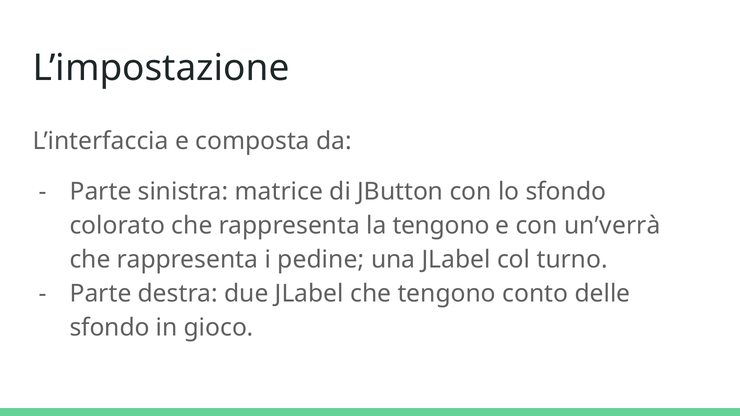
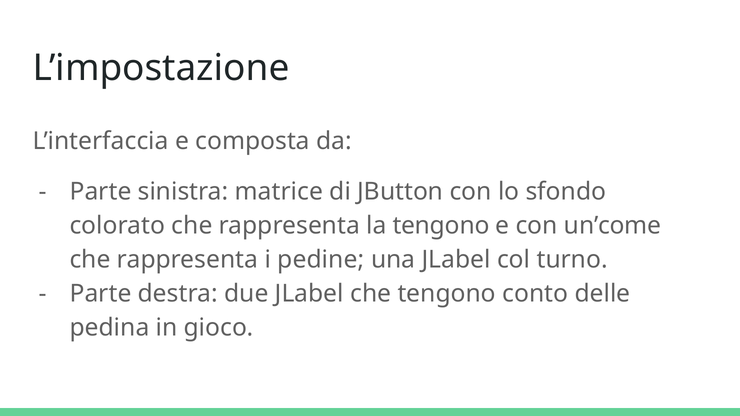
un’verrà: un’verrà -> un’come (613, 226)
sfondo: sfondo -> pedina (110, 328)
